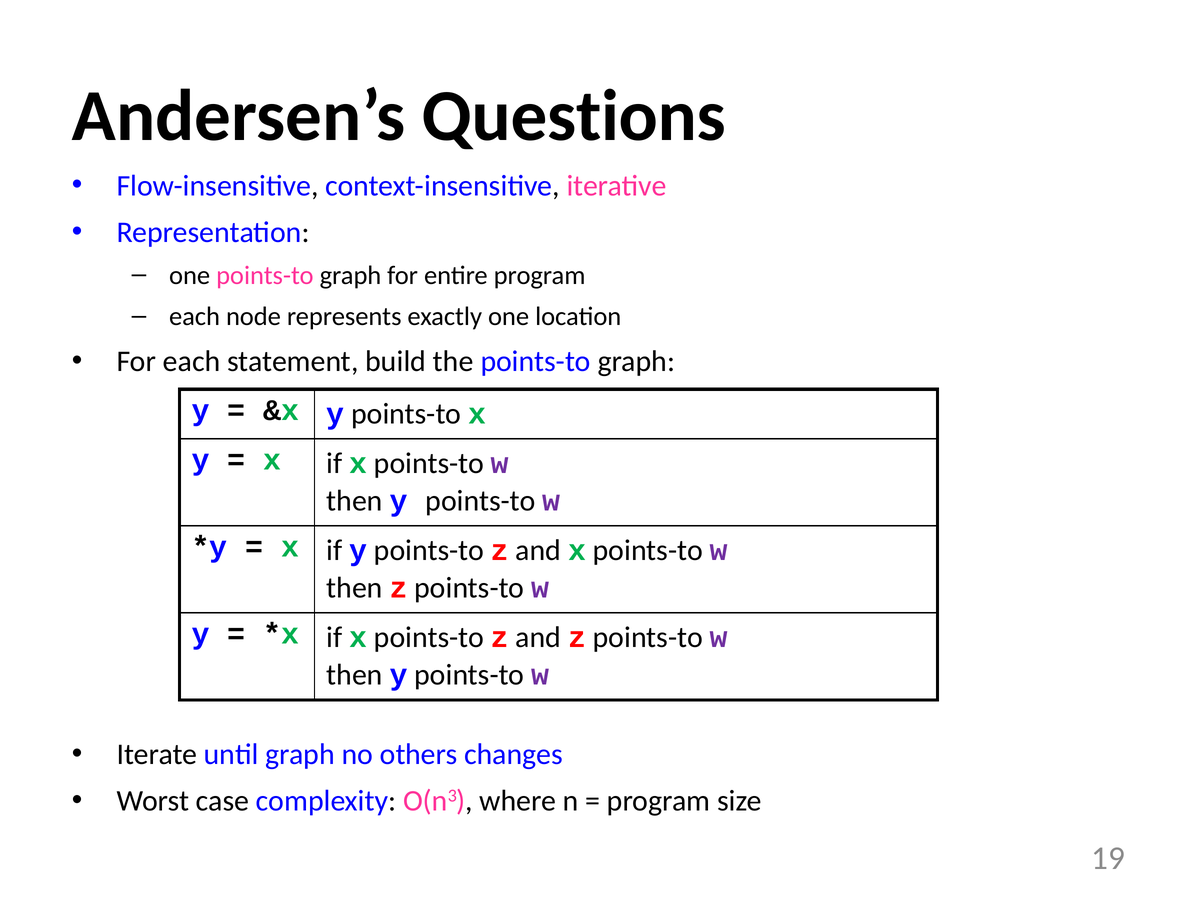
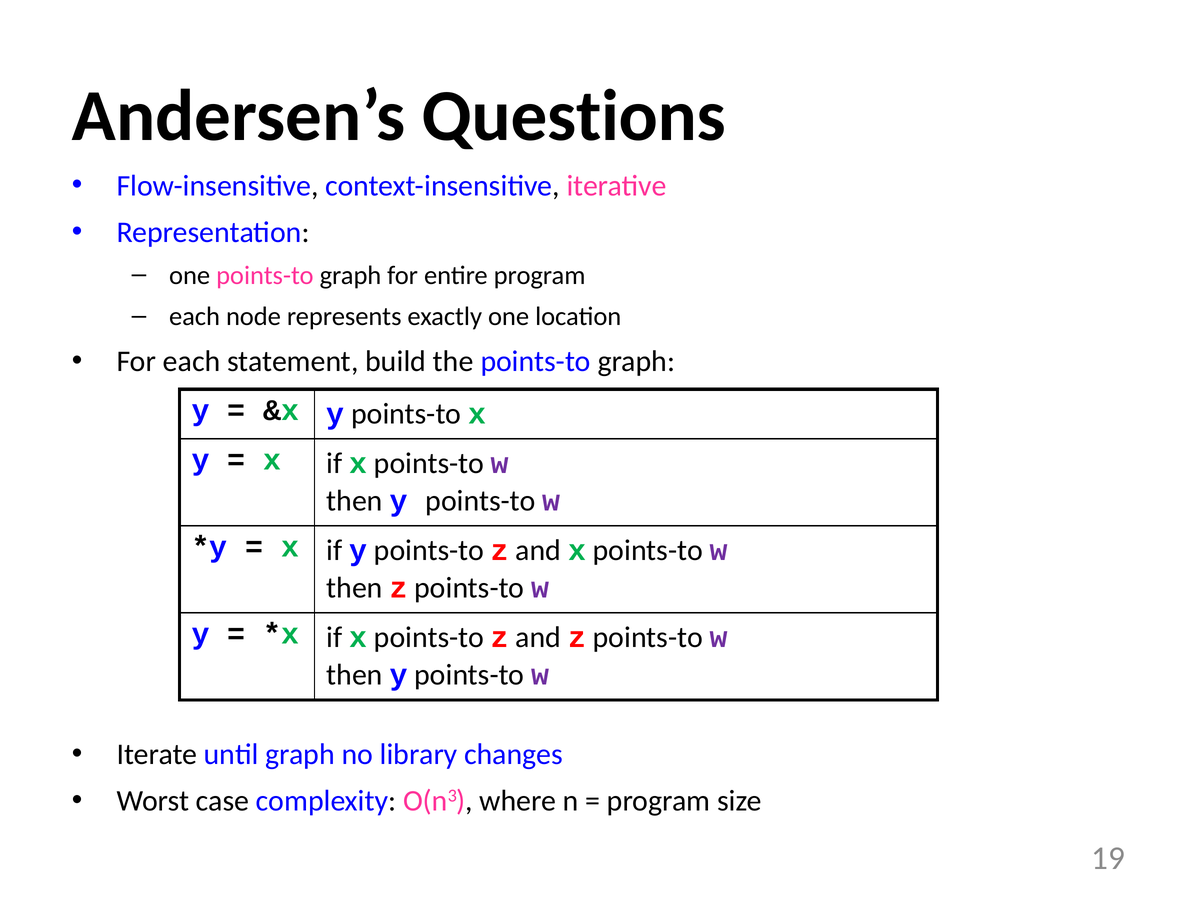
others: others -> library (419, 754)
